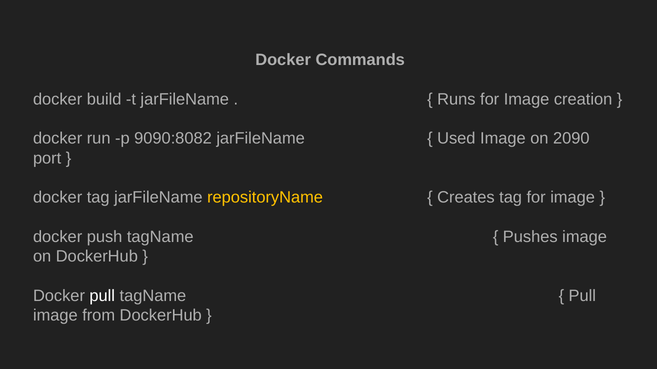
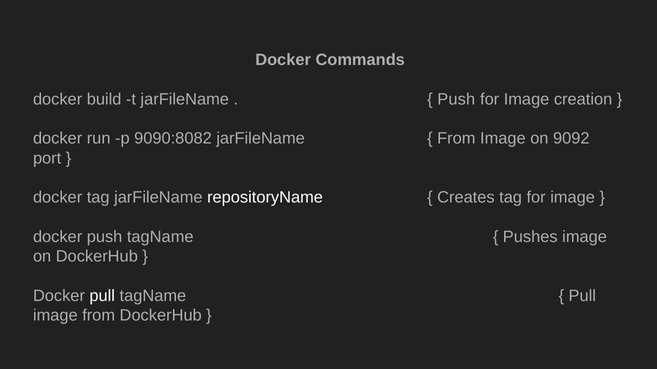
Runs: Runs -> Push (456, 99)
Used: Used -> From (456, 139)
2090: 2090 -> 9092 (571, 139)
repositoryName colour: yellow -> white (265, 198)
